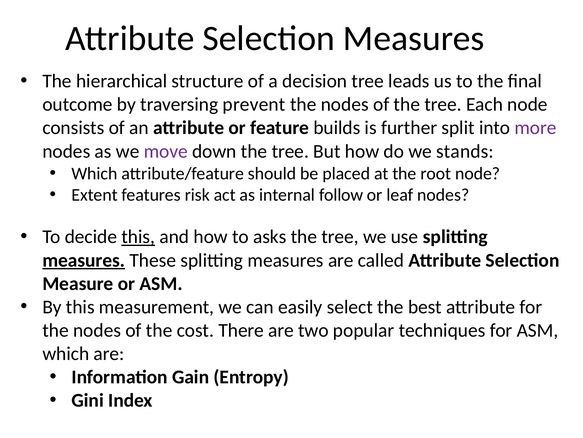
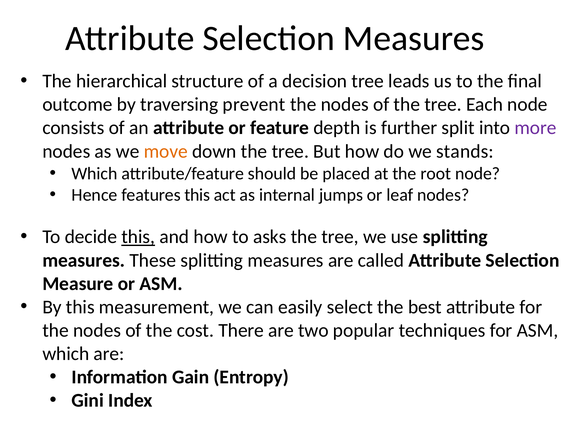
builds: builds -> depth (337, 128)
move colour: purple -> orange (166, 151)
Extent: Extent -> Hence (95, 195)
features risk: risk -> this (197, 195)
follow: follow -> jumps (341, 195)
measures underline: present -> none (84, 260)
